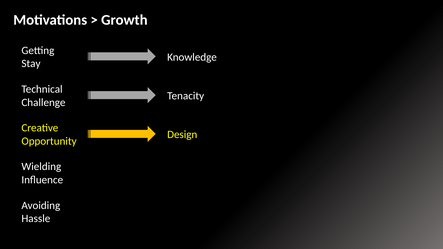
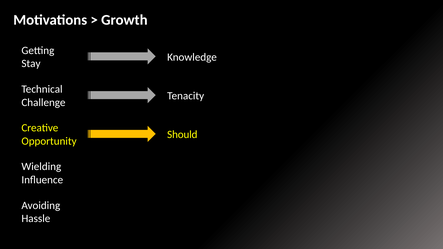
Design: Design -> Should (182, 135)
